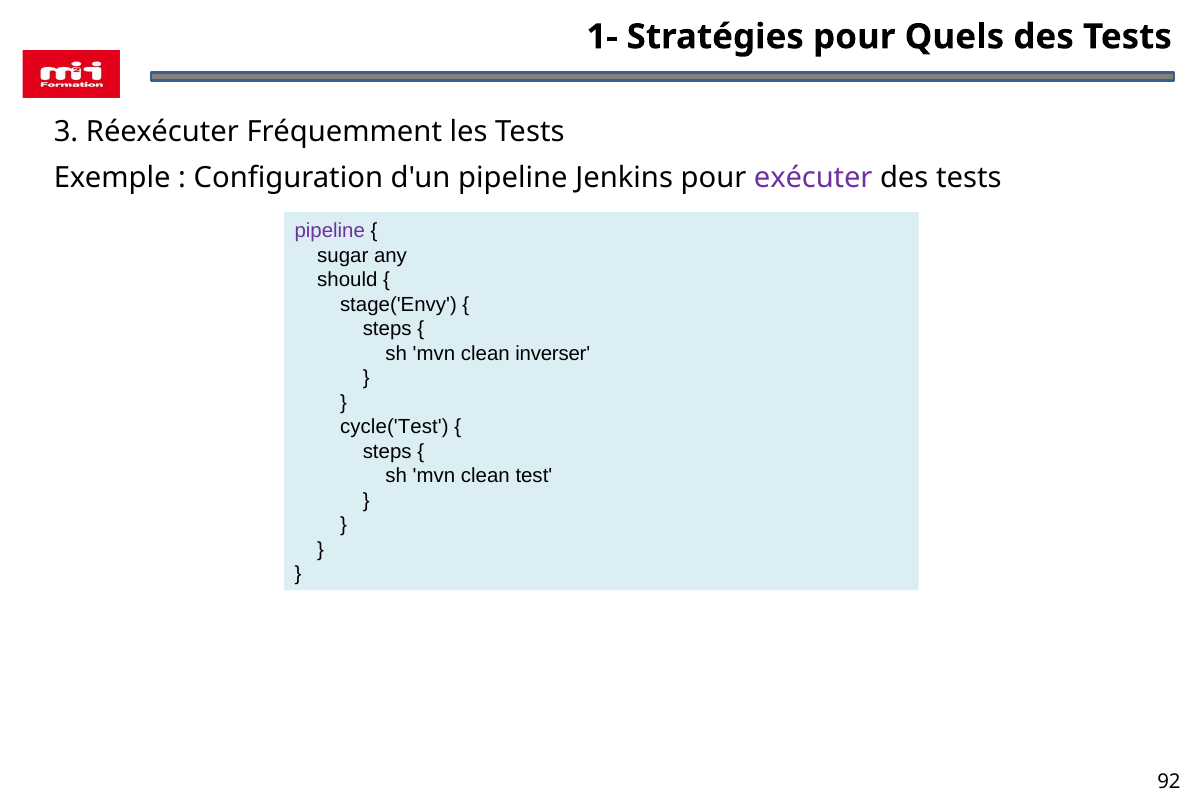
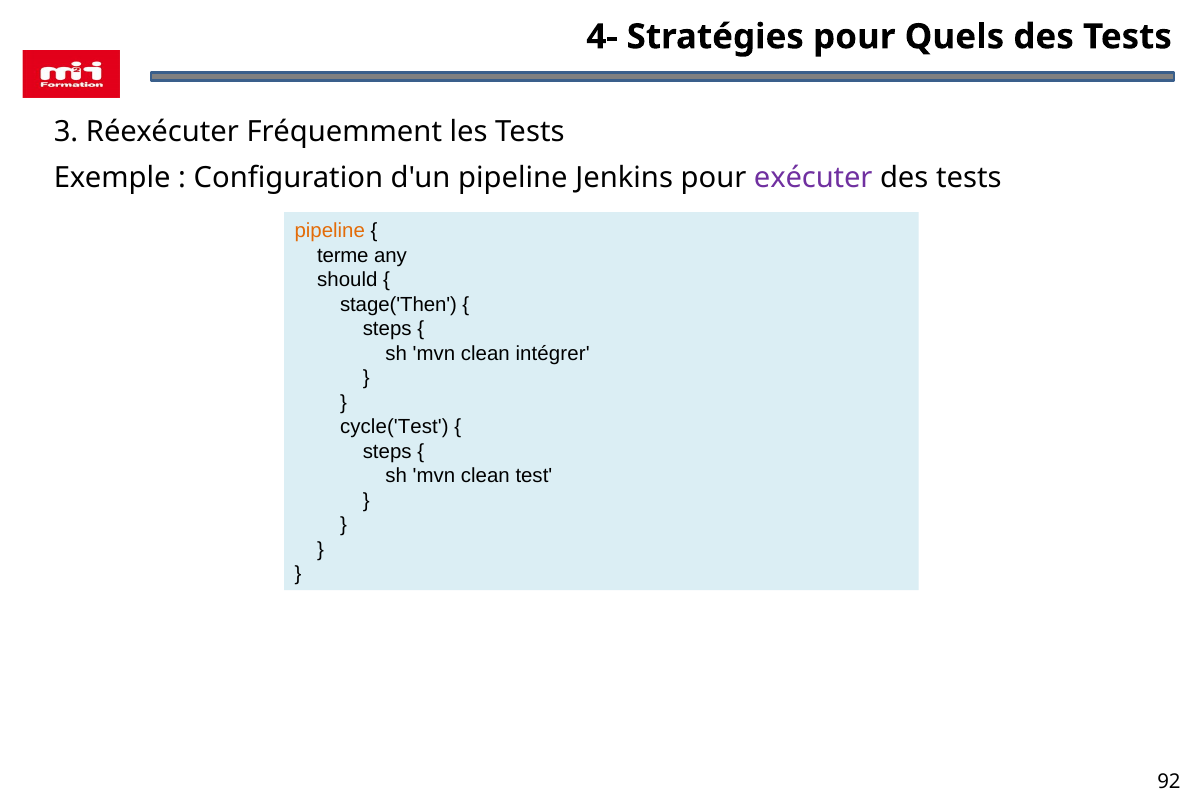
1-: 1- -> 4- (602, 37)
pipeline colour: purple -> orange (330, 231)
sugar: sugar -> terme (343, 256)
stage('Envy: stage('Envy -> stage('Then (398, 305)
inverser: inverser -> intégrer (553, 354)
